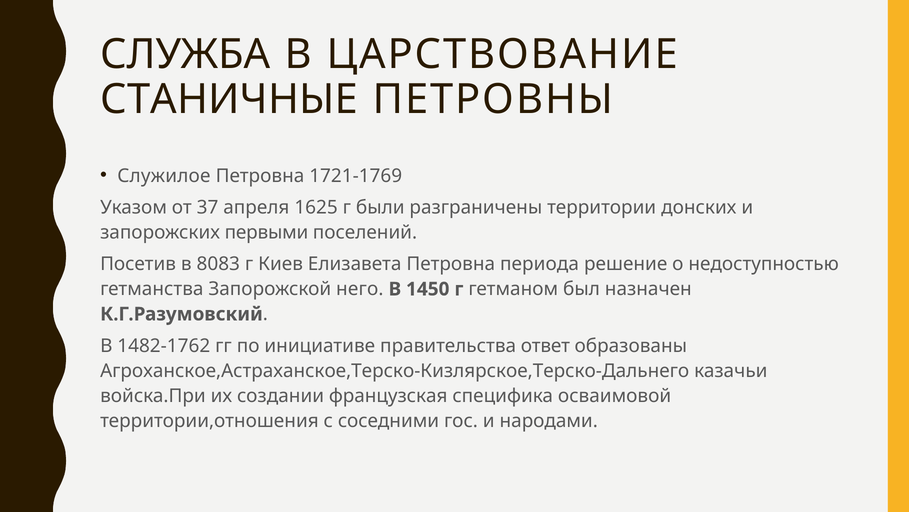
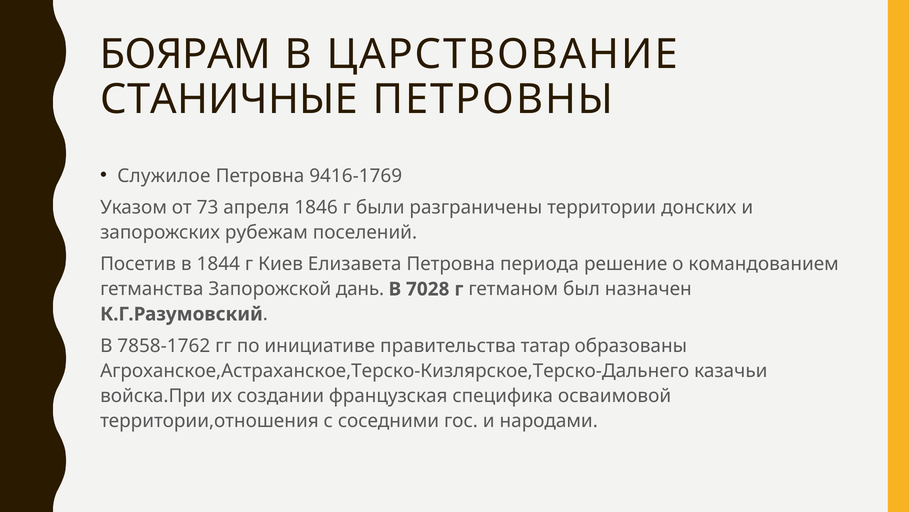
СЛУЖБА: СЛУЖБА -> БОЯРАМ (185, 54)
1721-1769: 1721-1769 -> 9416-1769 (356, 176)
37: 37 -> 73 (208, 207)
1625: 1625 -> 1846 (316, 207)
первыми: первыми -> рубежам (266, 232)
8083: 8083 -> 1844 (218, 264)
недоступностью: недоступностью -> командованием (764, 264)
него: него -> дань (360, 289)
1450: 1450 -> 7028 (428, 289)
1482-1762: 1482-1762 -> 7858-1762 (164, 345)
ответ: ответ -> татар (545, 345)
